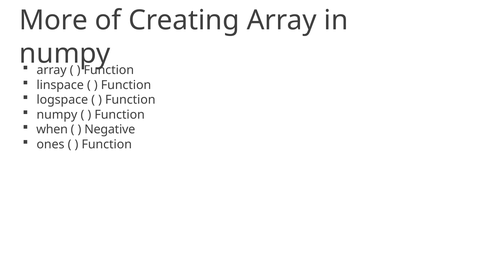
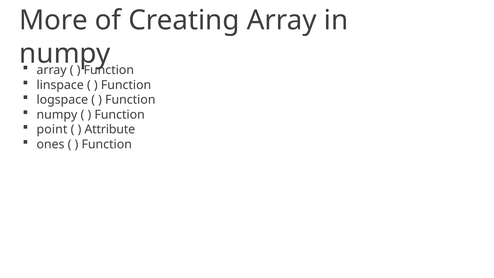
when: when -> point (52, 129)
Negative: Negative -> Attribute (110, 129)
